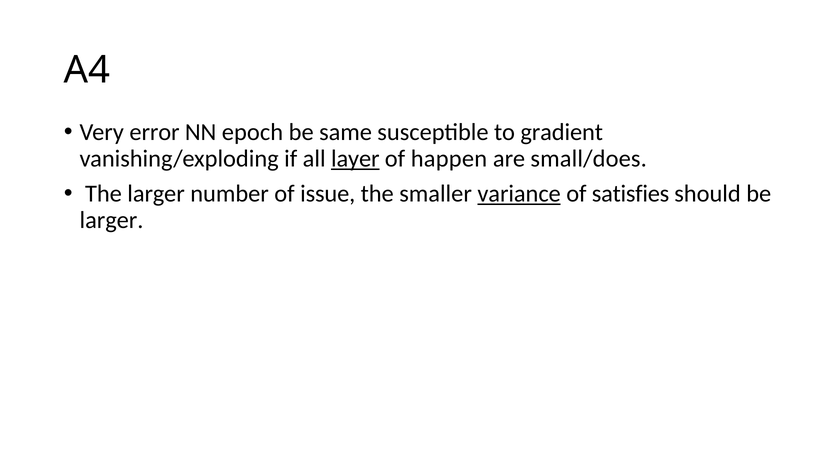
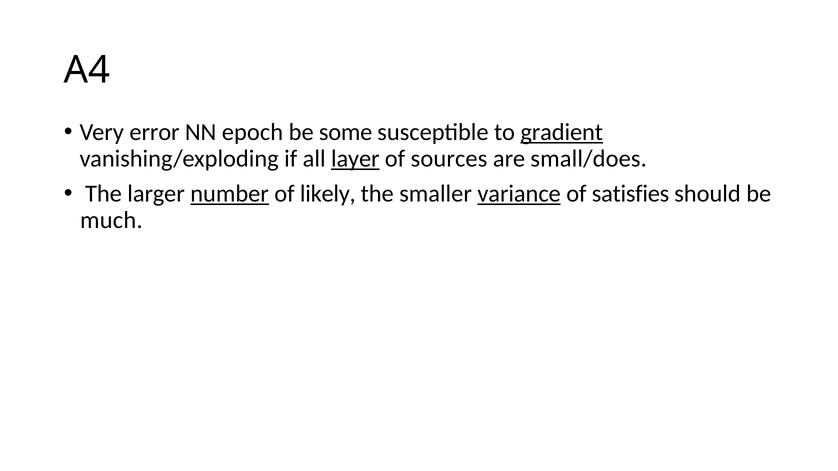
same: same -> some (346, 132)
gradient underline: none -> present (562, 132)
happen: happen -> sources (449, 159)
number underline: none -> present (230, 194)
issue: issue -> likely (328, 194)
larger: larger -> much (111, 220)
